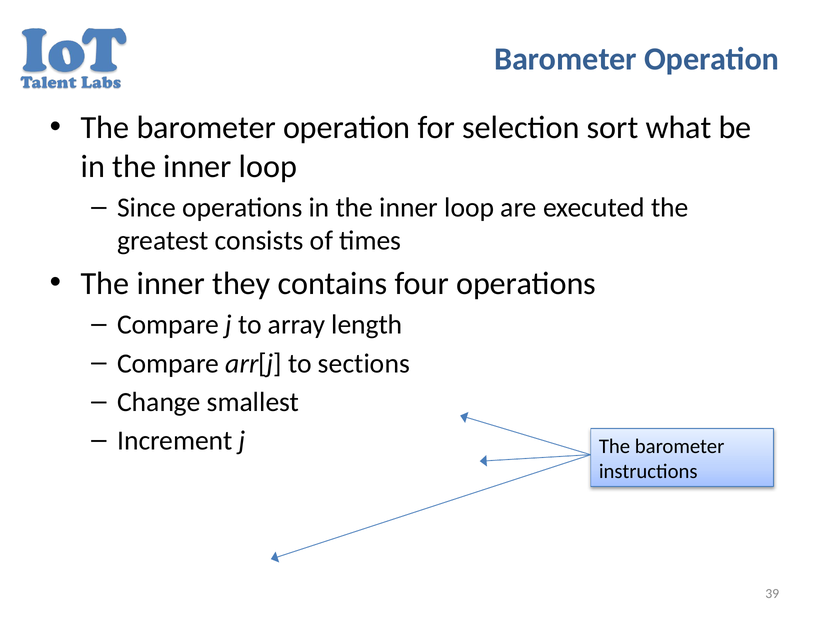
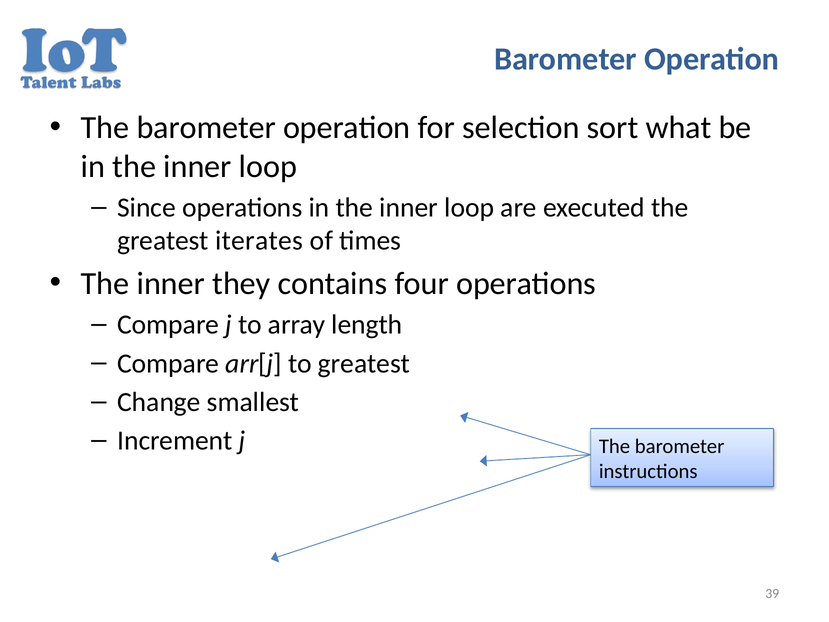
consists: consists -> iterates (259, 241)
to sections: sections -> greatest (364, 363)
